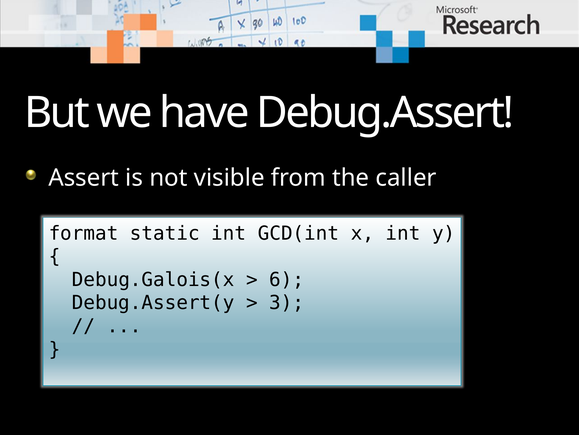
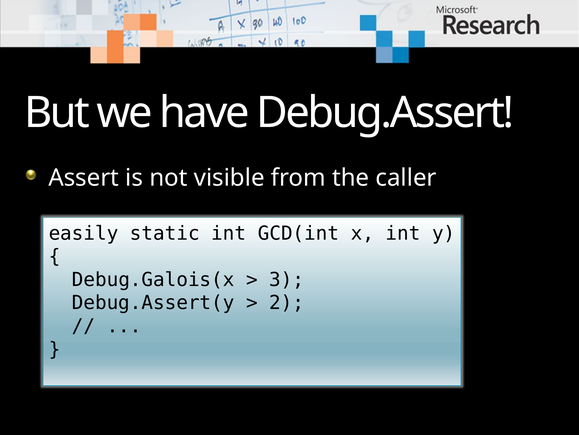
format: format -> easily (84, 233)
6: 6 -> 3 (287, 279)
3: 3 -> 2 (287, 302)
